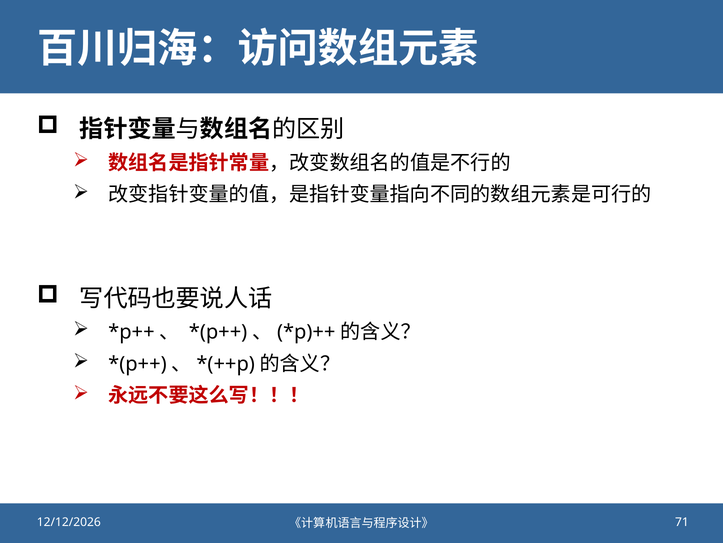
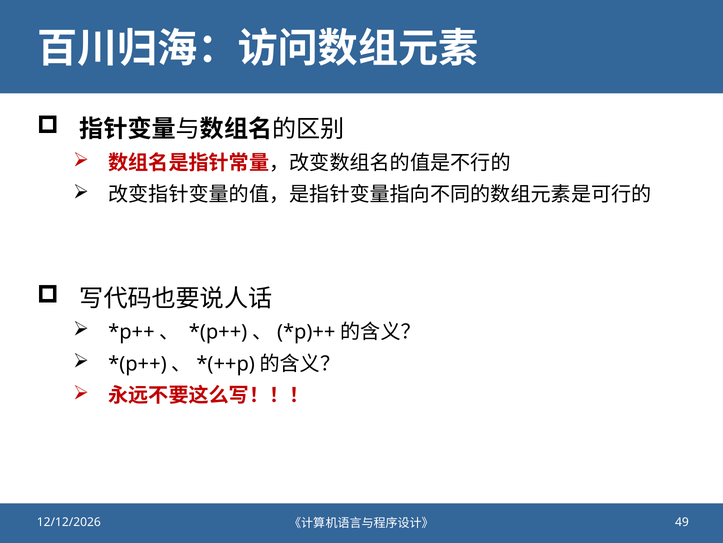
71: 71 -> 49 (682, 521)
